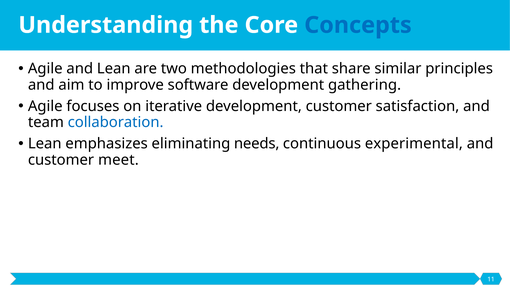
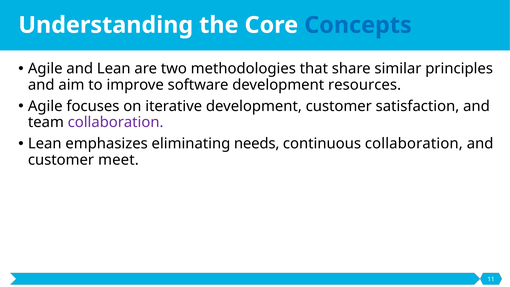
gathering: gathering -> resources (365, 85)
collaboration colour: blue -> purple (116, 122)
continuous experimental: experimental -> collaboration (414, 144)
